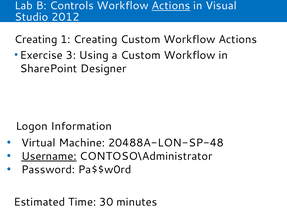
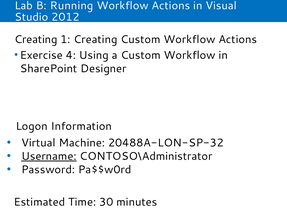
Controls: Controls -> Running (72, 6)
Actions underline: present -> none (171, 6)
3: 3 -> 4 (71, 55)
20488A-LON-SP-48: 20488A-LON-SP-48 -> 20488A-LON-SP-32 (166, 143)
